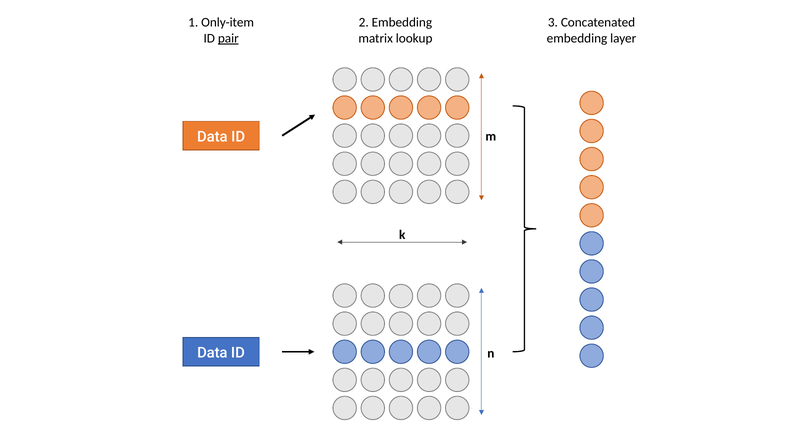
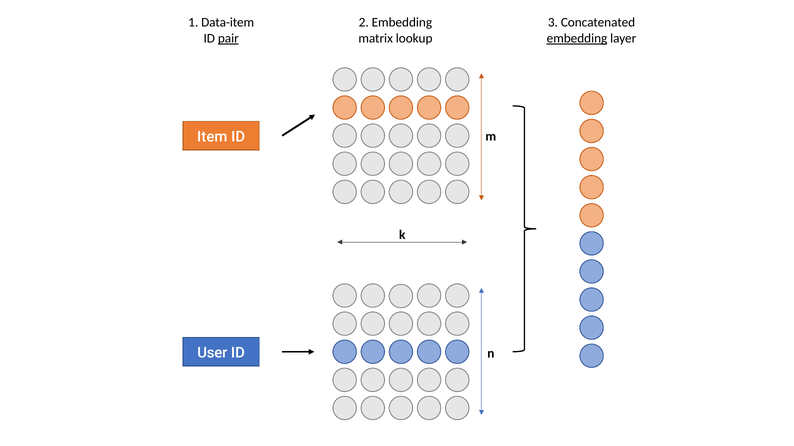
Only-item: Only-item -> Data-item (228, 22)
embedding underline: none -> present (577, 38)
Data: Data -> Item (212, 137)
Data: Data -> User (212, 353)
